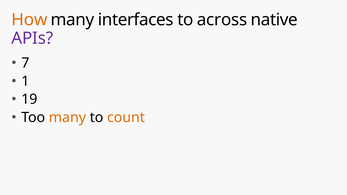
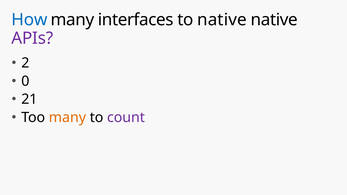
How colour: orange -> blue (29, 20)
to across: across -> native (222, 20)
7: 7 -> 2 (25, 63)
1: 1 -> 0 (25, 81)
19: 19 -> 21 (29, 99)
count colour: orange -> purple (126, 117)
